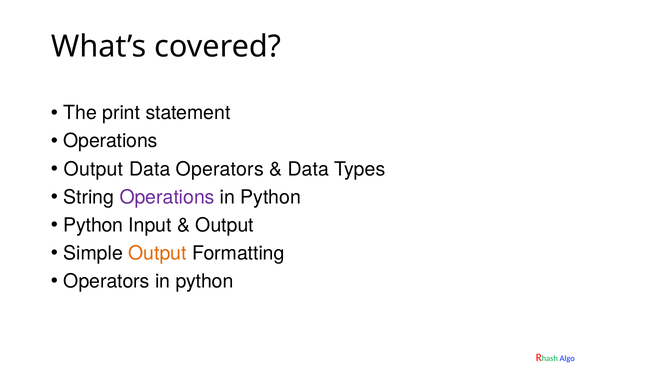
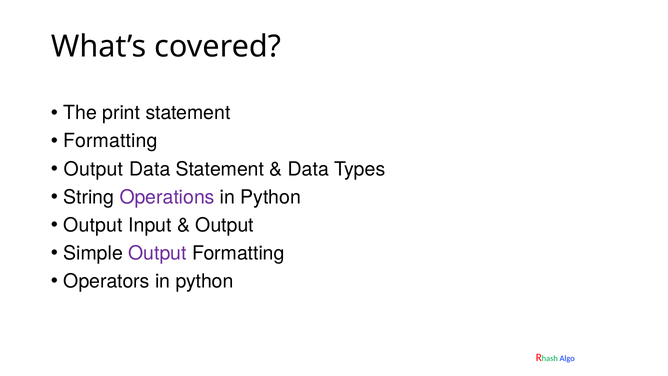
Operations: Operations -> Formatting (110, 141)
Data Operators: Operators -> Statement (220, 169)
Python: Python -> Output (93, 225)
Output colour: orange -> purple (157, 253)
